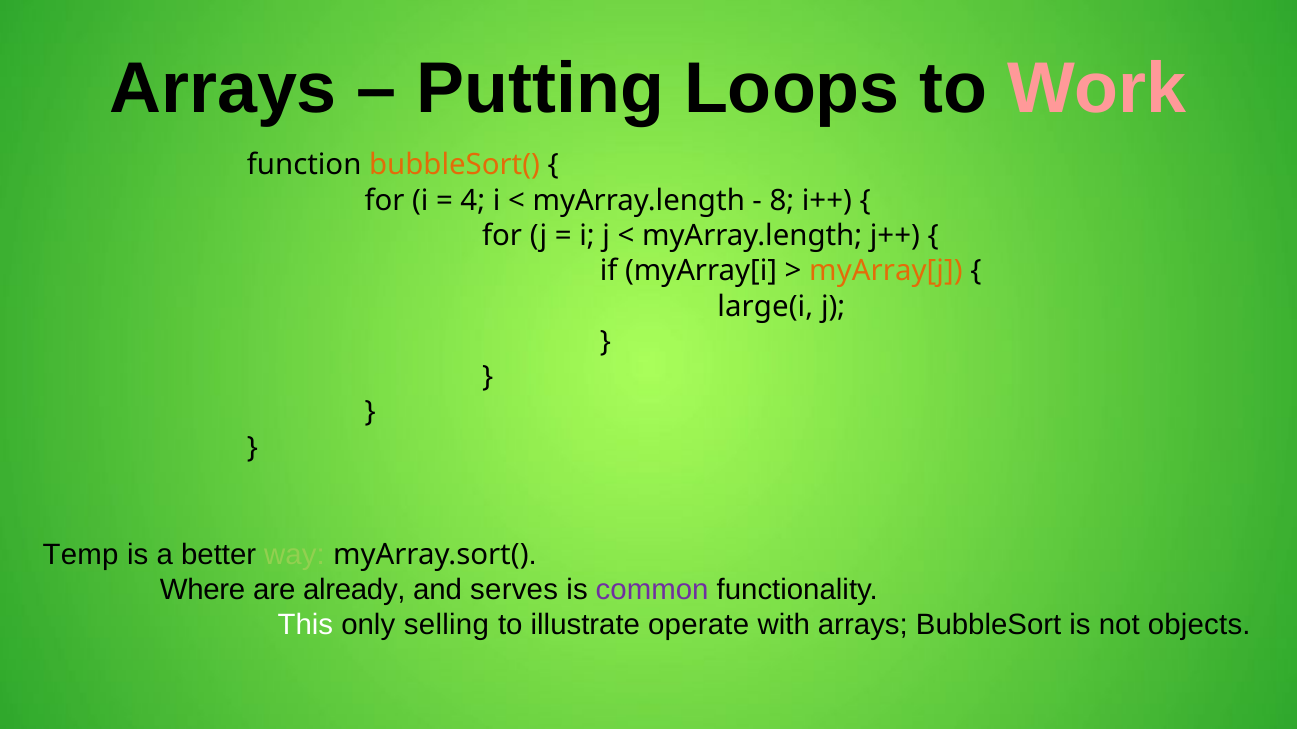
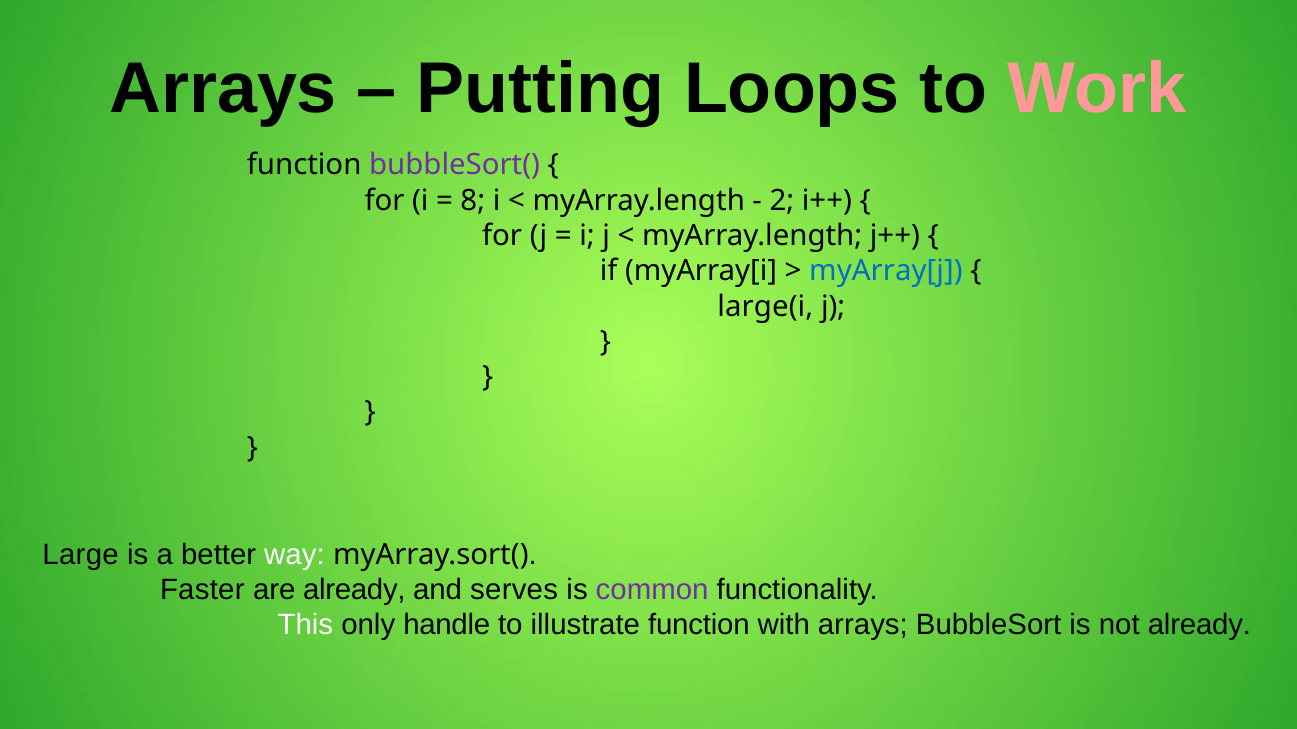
bubbleSort( colour: orange -> purple (455, 165)
4: 4 -> 8 (473, 201)
8: 8 -> 2 (782, 201)
myArray[j colour: orange -> blue (886, 271)
Temp: Temp -> Large (81, 555)
way colour: light green -> white (294, 555)
Where: Where -> Faster (202, 590)
selling: selling -> handle (447, 625)
illustrate operate: operate -> function (699, 625)
not objects: objects -> already (1199, 625)
